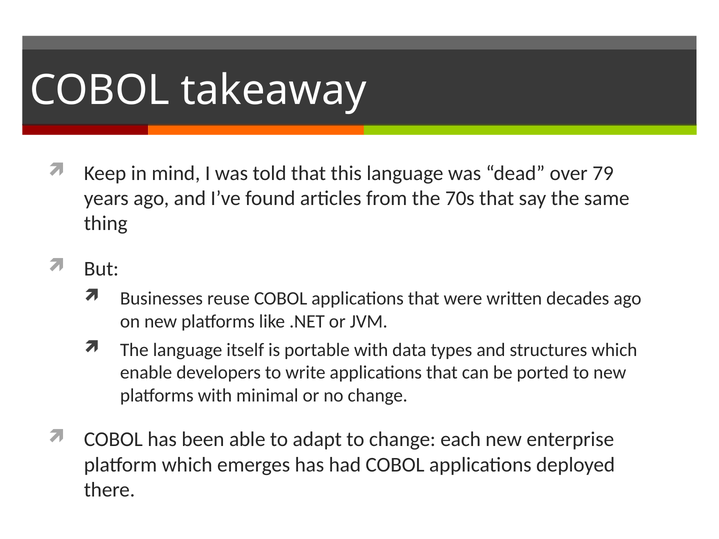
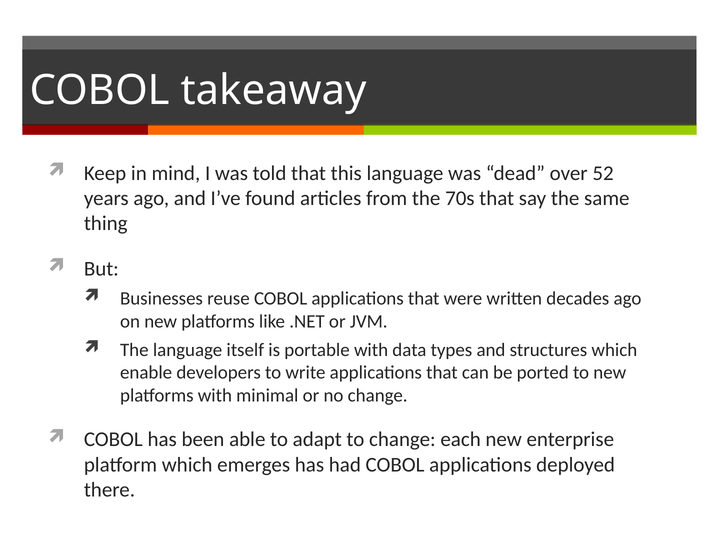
79: 79 -> 52 (603, 173)
